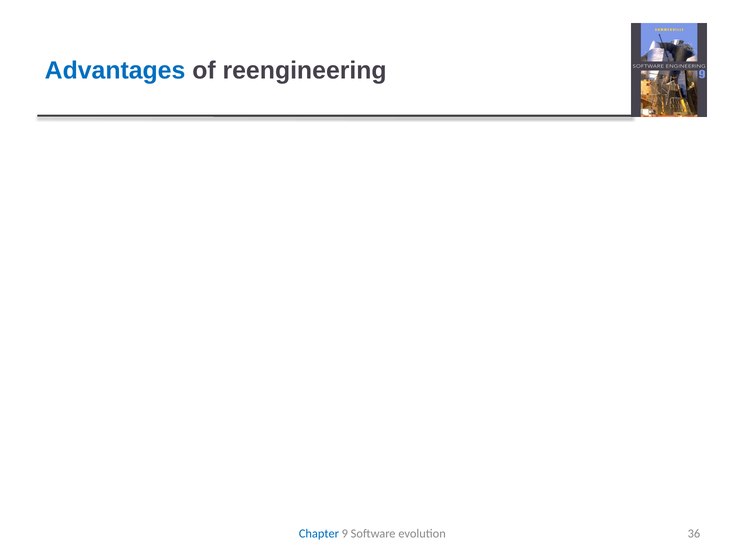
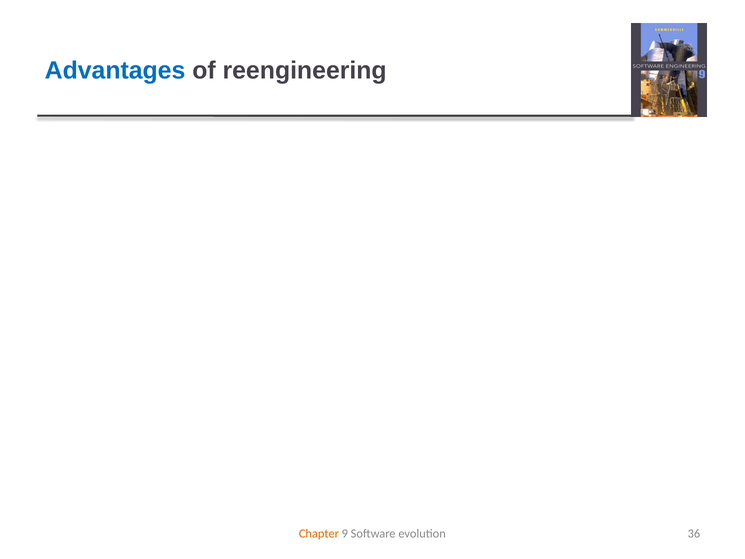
Chapter colour: blue -> orange (319, 533)
